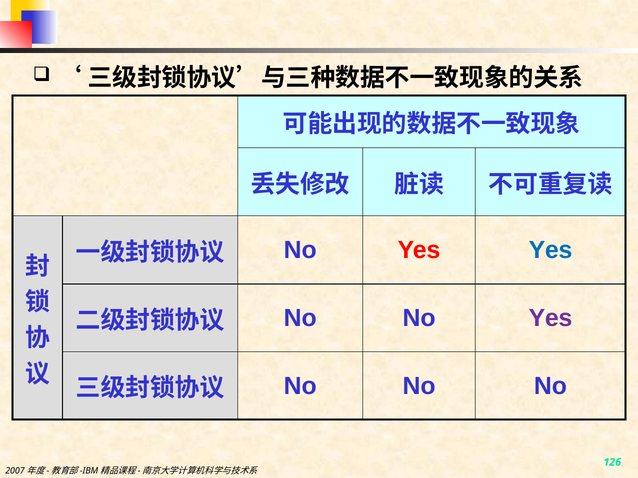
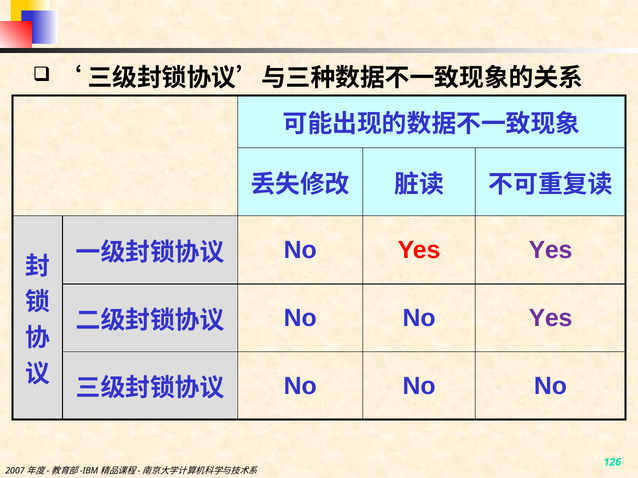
Yes colour: blue -> purple (551, 250)
